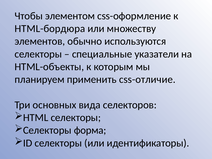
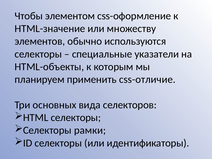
HTML-бордюра: HTML-бордюра -> HTML-значение (50, 29)
форма: форма -> рамки (90, 130)
